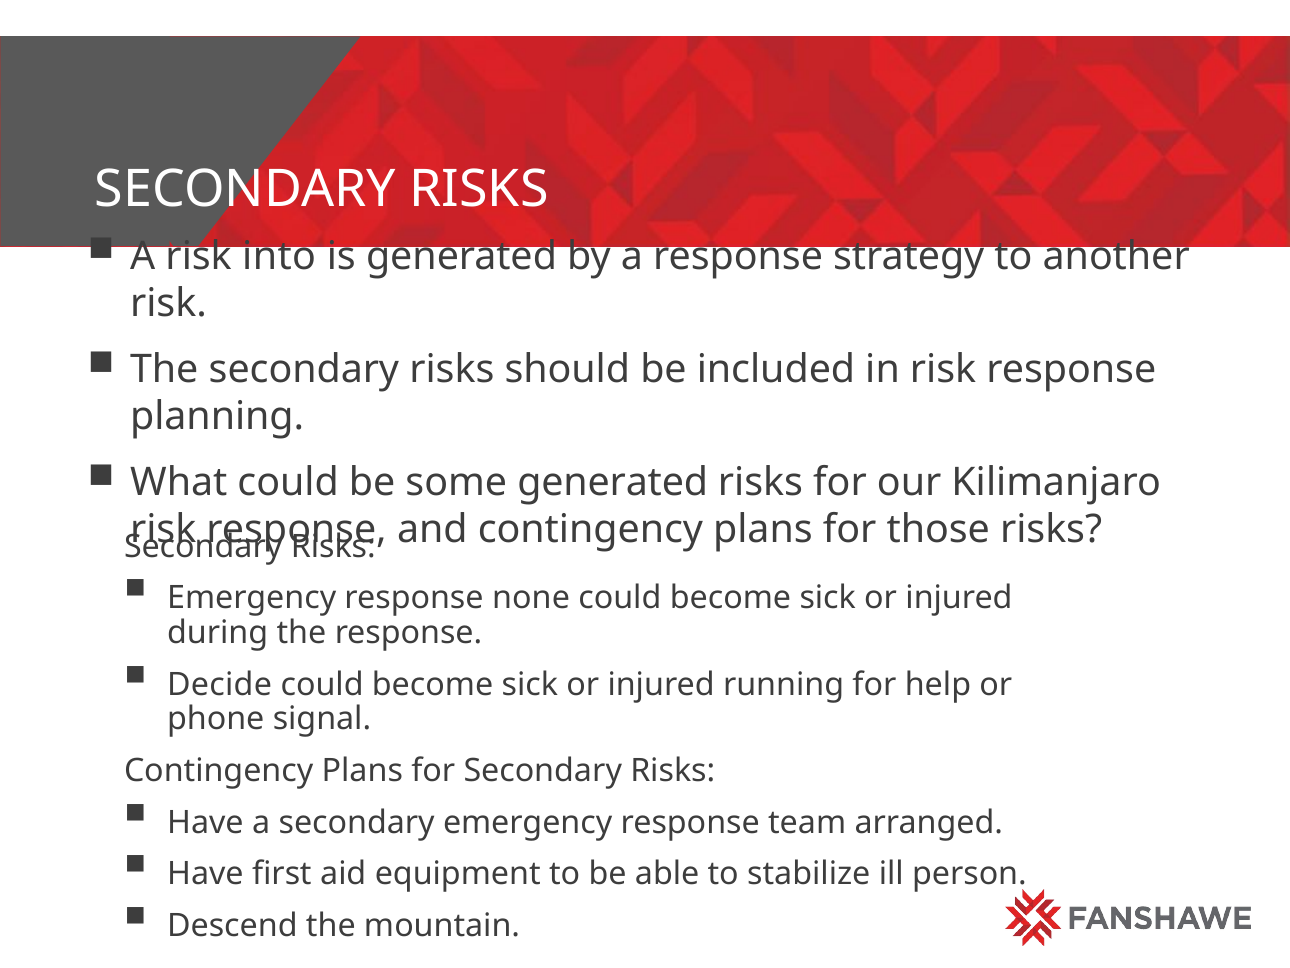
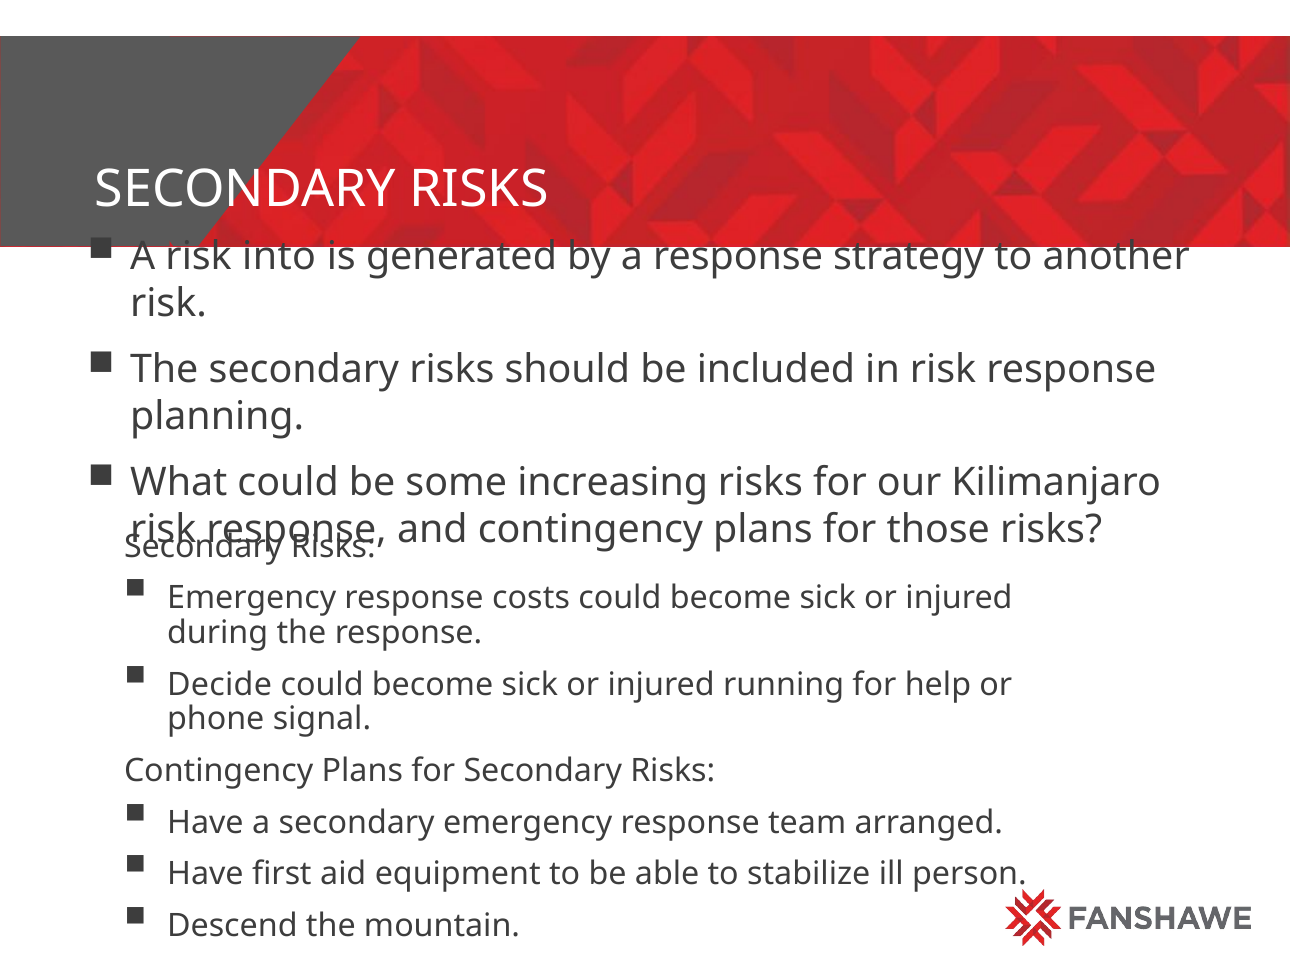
some generated: generated -> increasing (613, 482)
none: none -> costs (531, 598)
